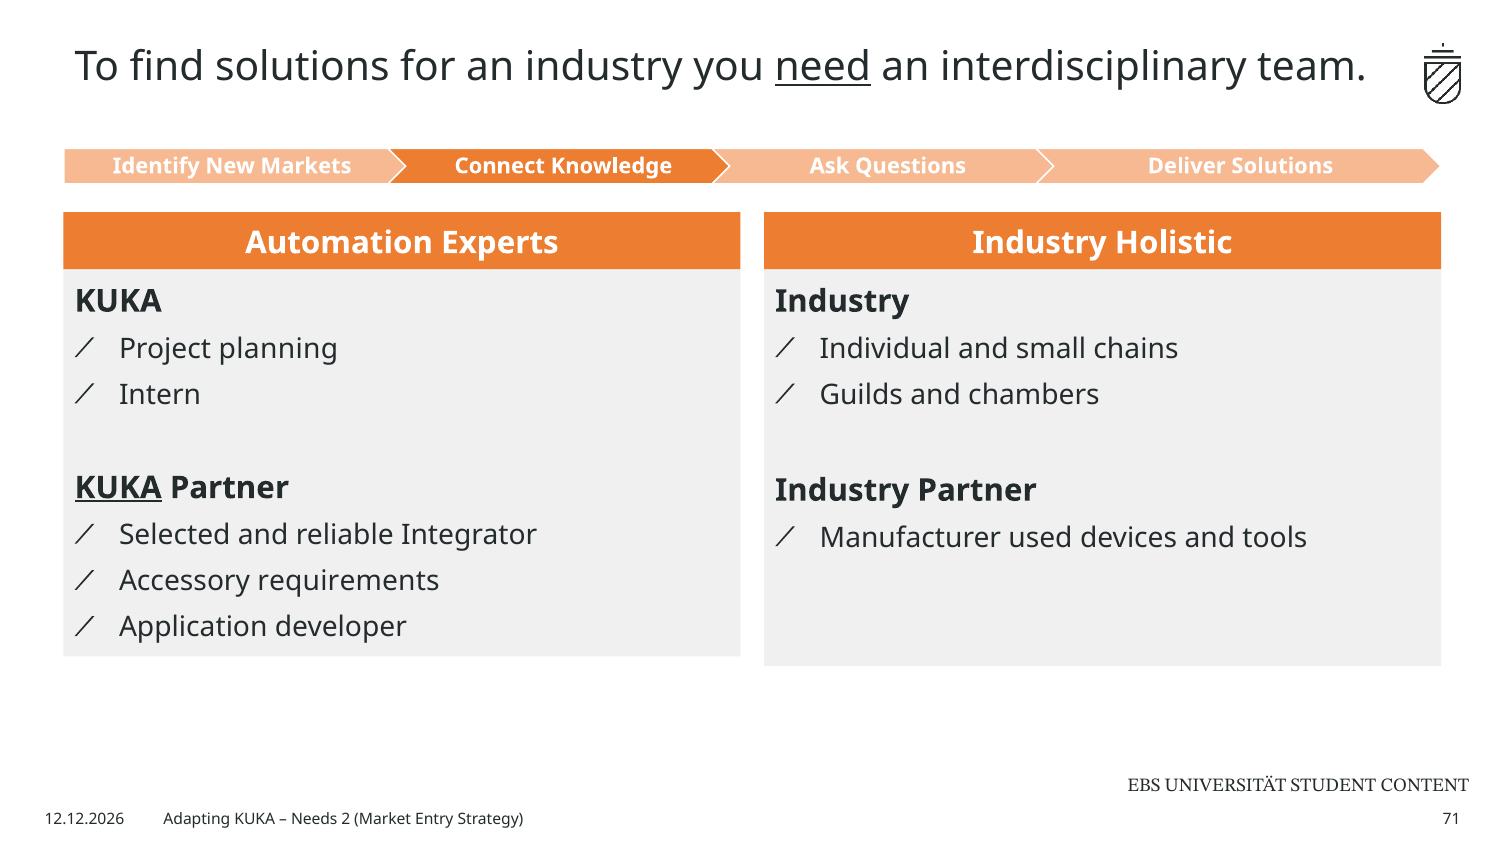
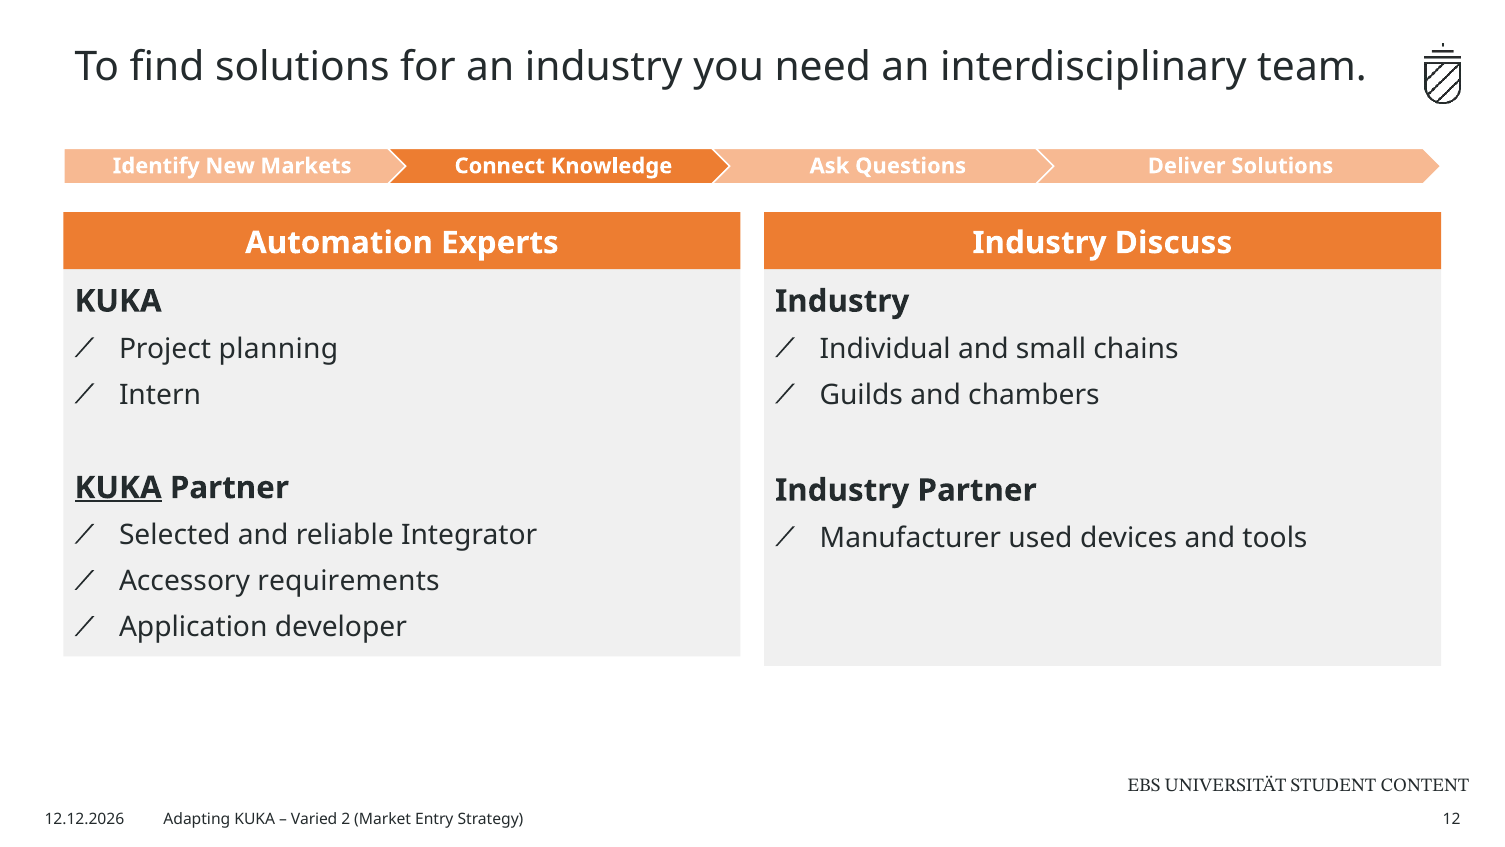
need underline: present -> none (823, 67)
Holistic: Holistic -> Discuss (1174, 243)
Needs: Needs -> Varied (314, 819)
71: 71 -> 12 (1452, 819)
